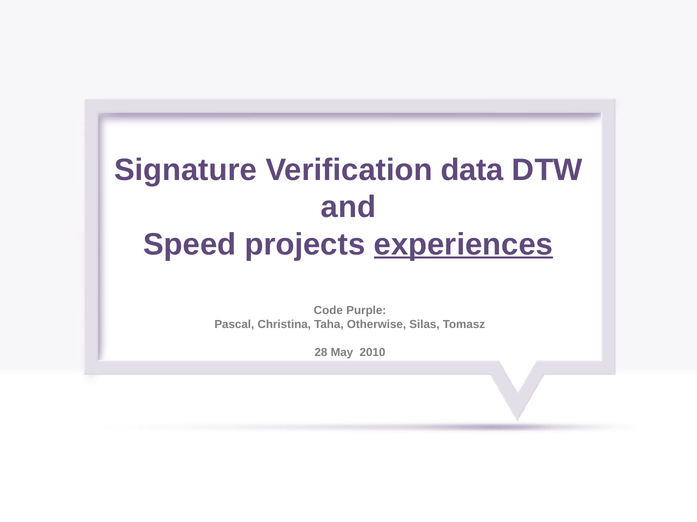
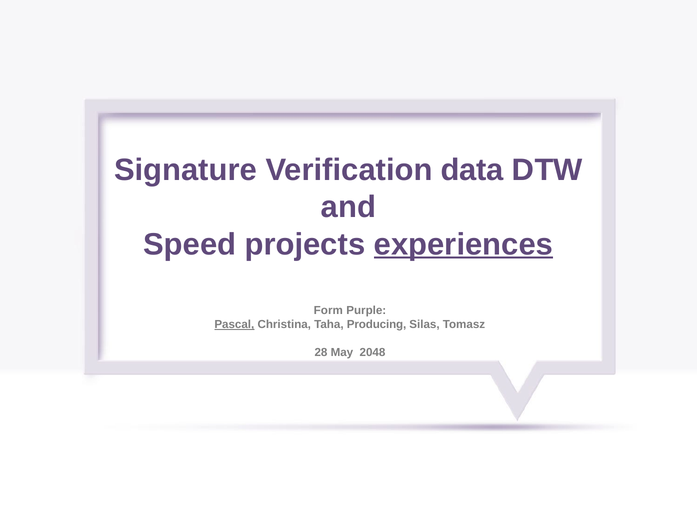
Code: Code -> Form (328, 311)
Pascal underline: none -> present (234, 325)
Otherwise: Otherwise -> Producing (377, 325)
2010: 2010 -> 2048 (372, 353)
